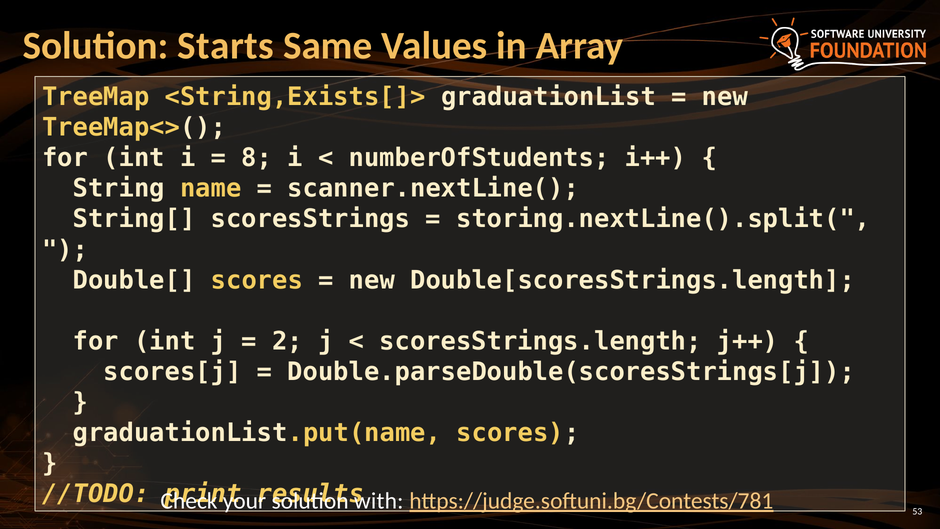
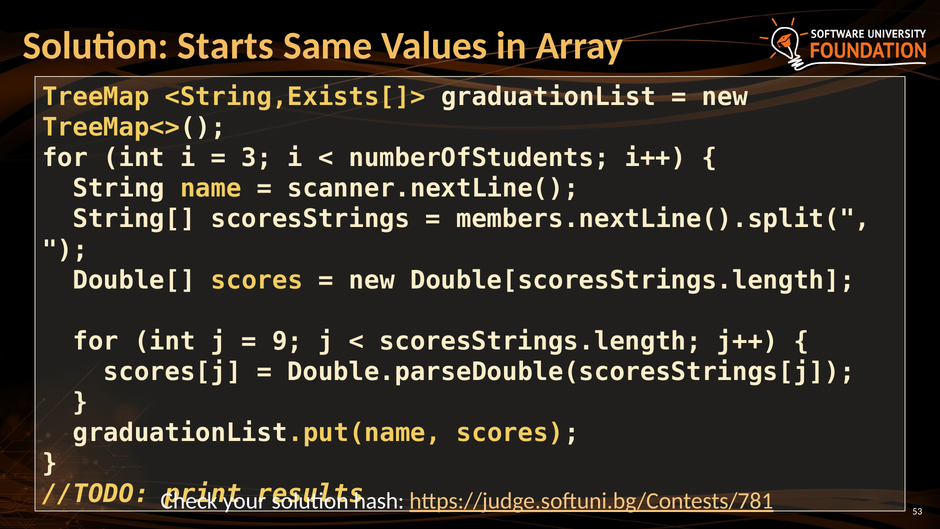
8: 8 -> 3 (257, 158)
storing.nextLine().split(: storing.nextLine().split( -> members.nextLine().split( (663, 219)
2: 2 -> 9 (287, 341)
with: with -> hash (379, 501)
